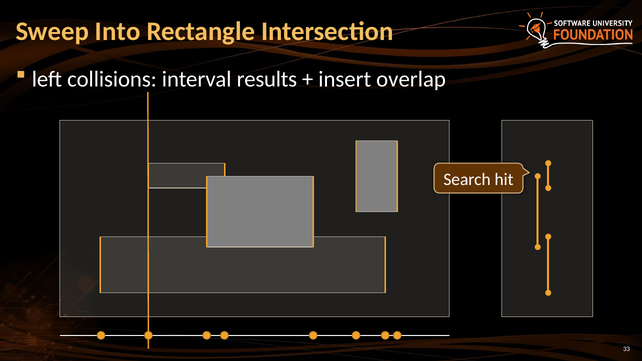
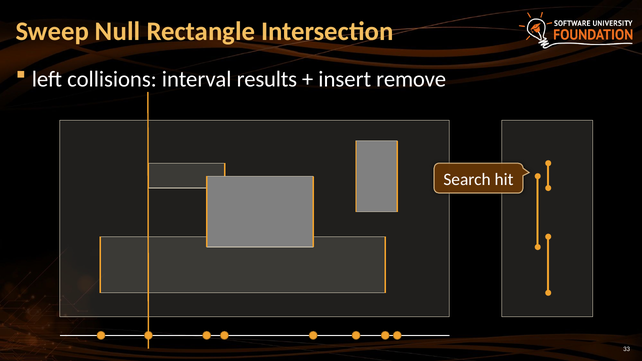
Into: Into -> Null (118, 31)
overlap: overlap -> remove (411, 79)
